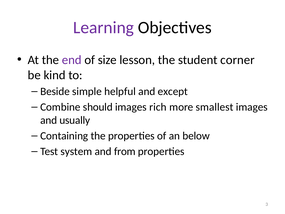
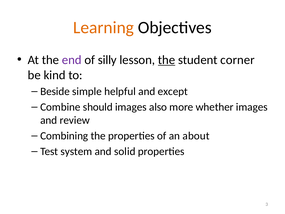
Learning colour: purple -> orange (104, 28)
size: size -> silly (107, 60)
the underline: none -> present (167, 60)
rich: rich -> also (158, 107)
smallest: smallest -> whether (215, 107)
usually: usually -> review (75, 120)
Containing: Containing -> Combining (64, 136)
below: below -> about (196, 136)
from: from -> solid (125, 151)
